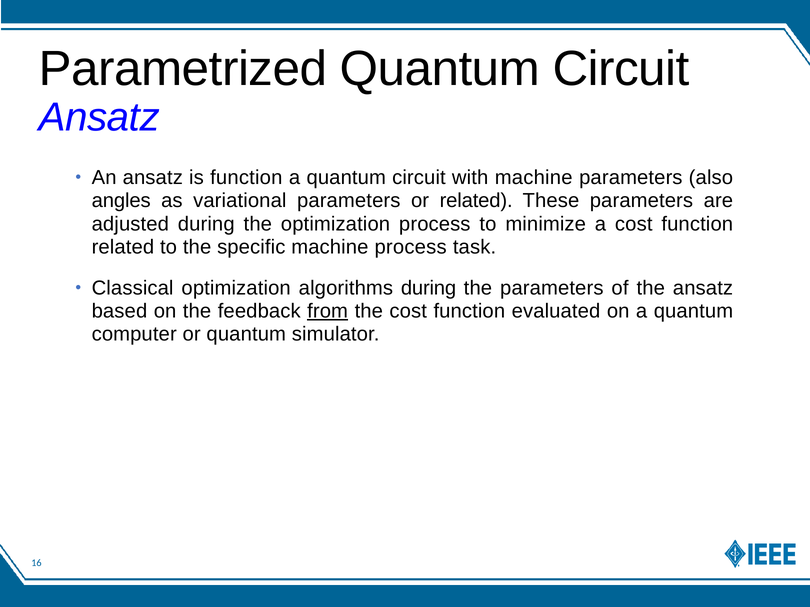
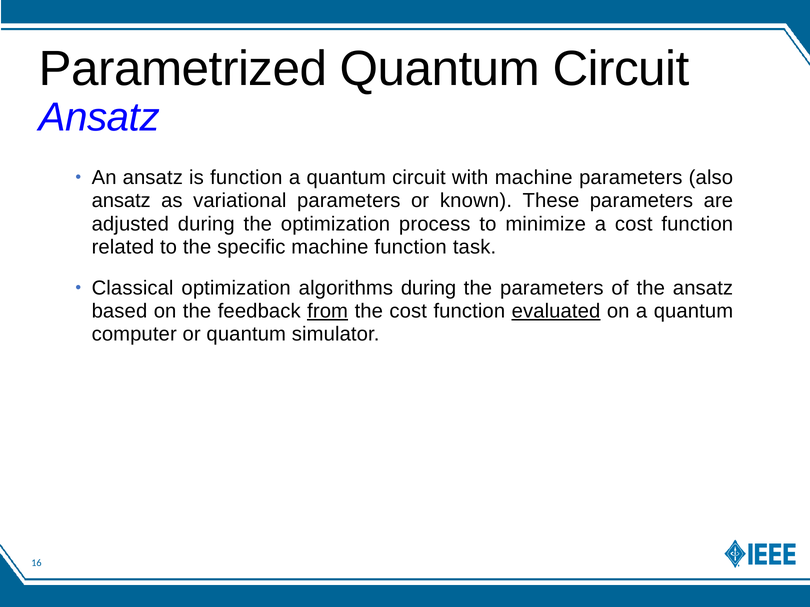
angles: angles -> ansatz (121, 201)
or related: related -> known (476, 201)
machine process: process -> function (411, 247)
evaluated underline: none -> present (556, 311)
